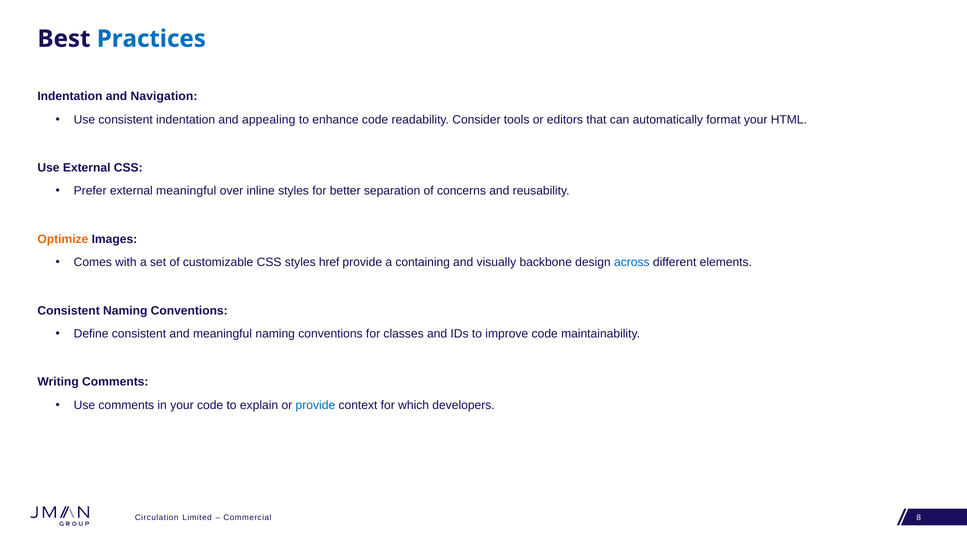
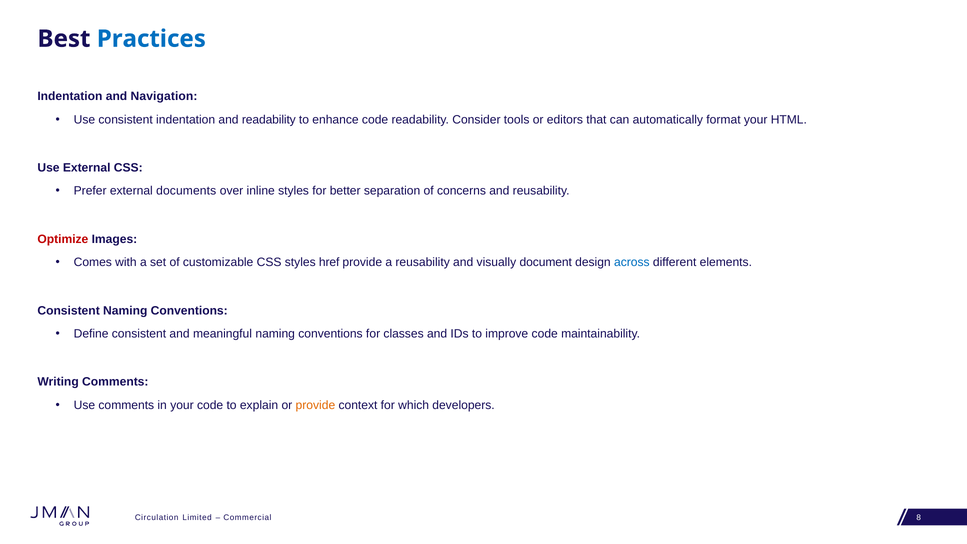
and appealing: appealing -> readability (269, 120)
external meaningful: meaningful -> documents (186, 191)
Optimize colour: orange -> red (63, 239)
a containing: containing -> reusability (423, 262)
backbone: backbone -> document (546, 262)
provide colour: blue -> orange (315, 405)
